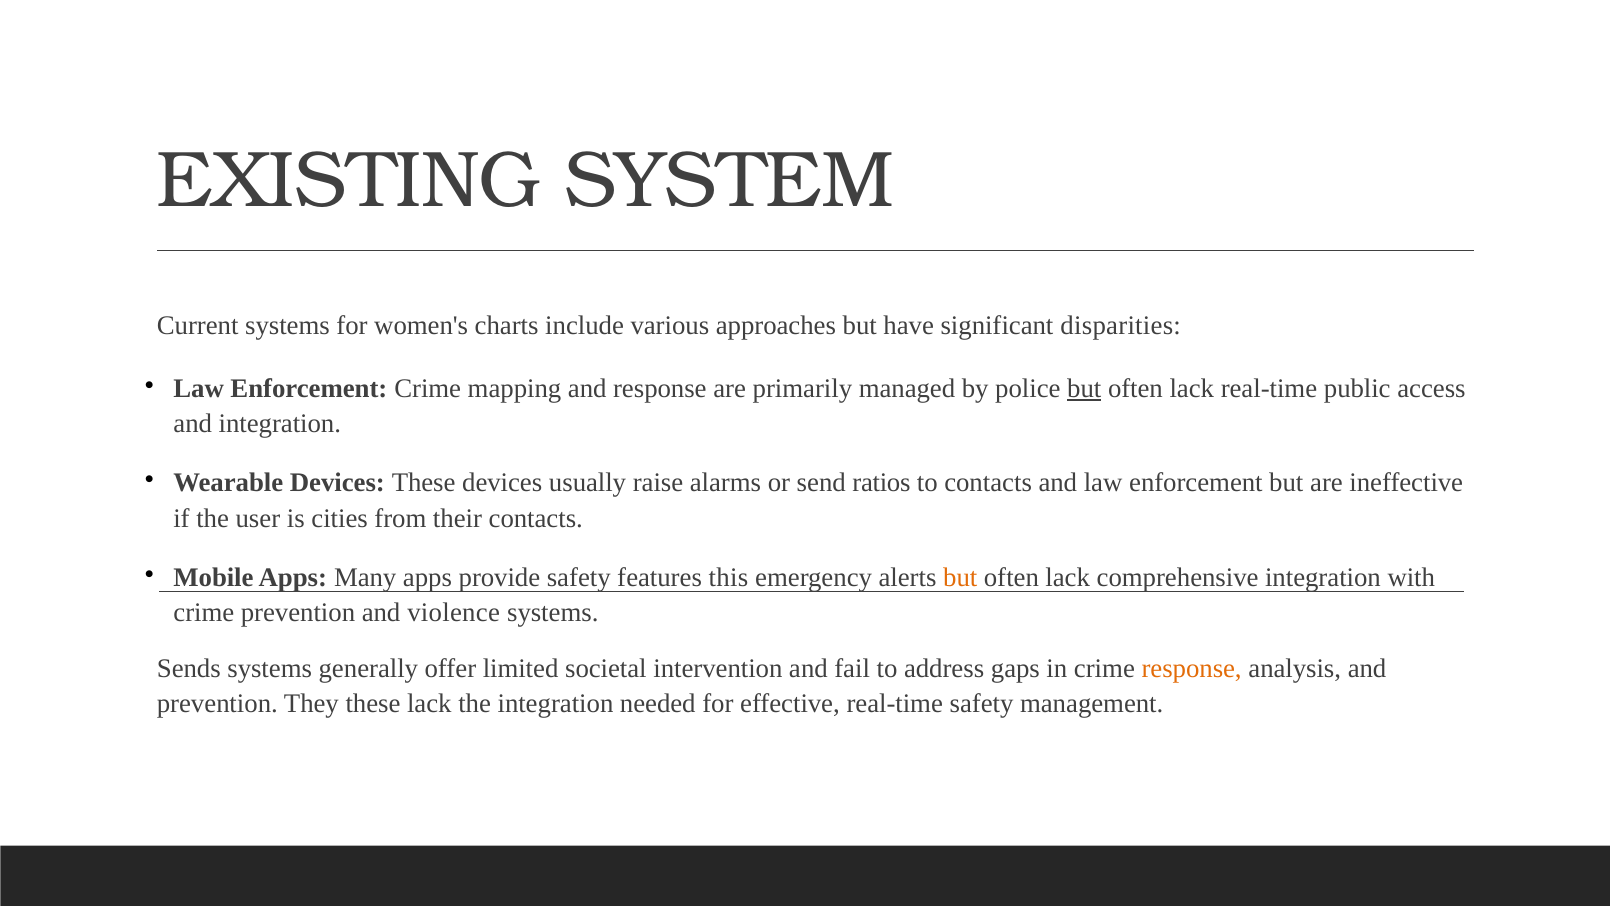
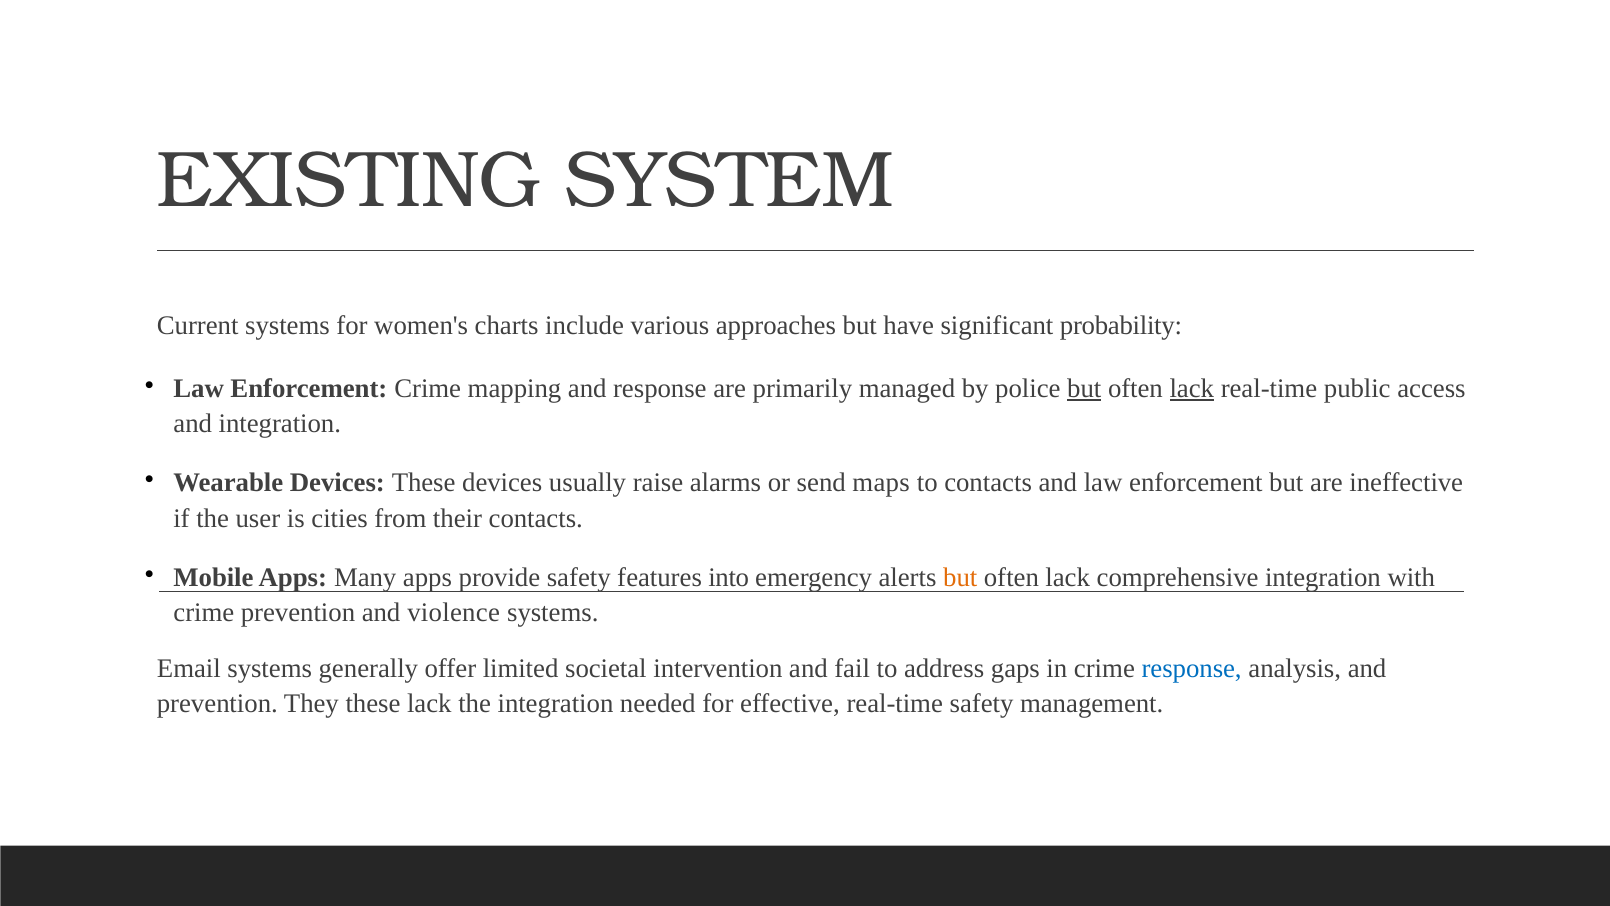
disparities: disparities -> probability (1121, 326)
lack underline: none -> present (1192, 388)
ratios: ratios -> maps (881, 483)
this: this -> into (729, 577)
Sends: Sends -> Email (189, 668)
response colour: orange -> blue (1192, 668)
